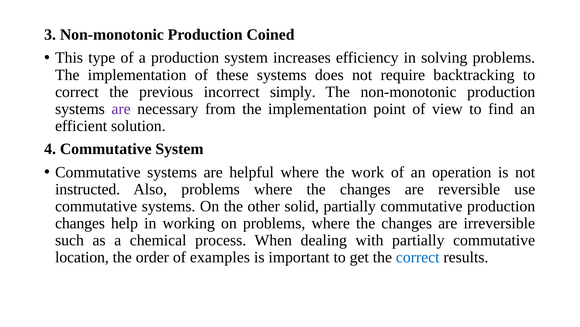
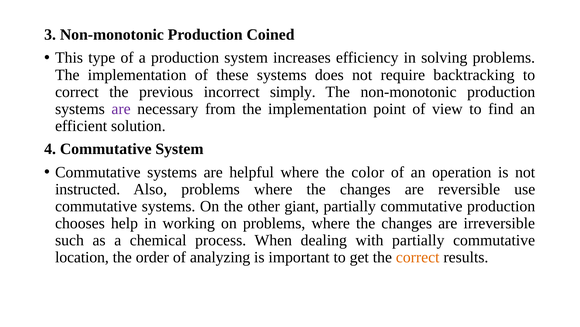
work: work -> color (368, 172)
solid: solid -> giant (302, 206)
changes: changes -> chooses (80, 223)
examples: examples -> analyzing (220, 257)
correct colour: blue -> orange (418, 257)
